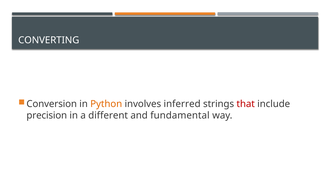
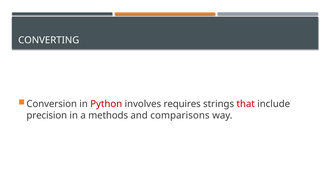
Python colour: orange -> red (106, 104)
inferred: inferred -> requires (182, 104)
different: different -> methods (108, 115)
fundamental: fundamental -> comparisons (180, 115)
